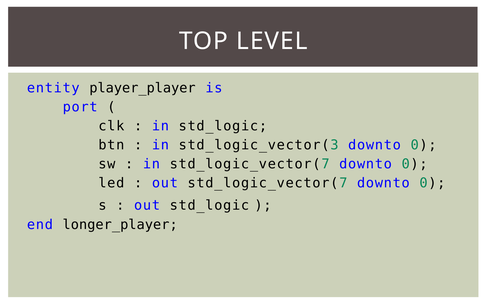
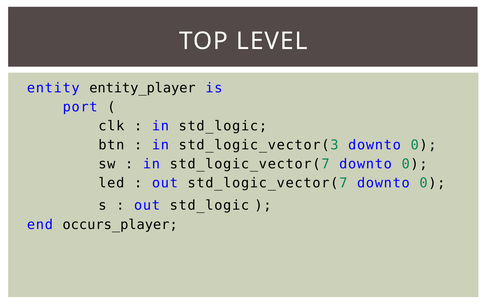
player_player: player_player -> entity_player (142, 88)
longer_player: longer_player -> occurs_player (120, 224)
